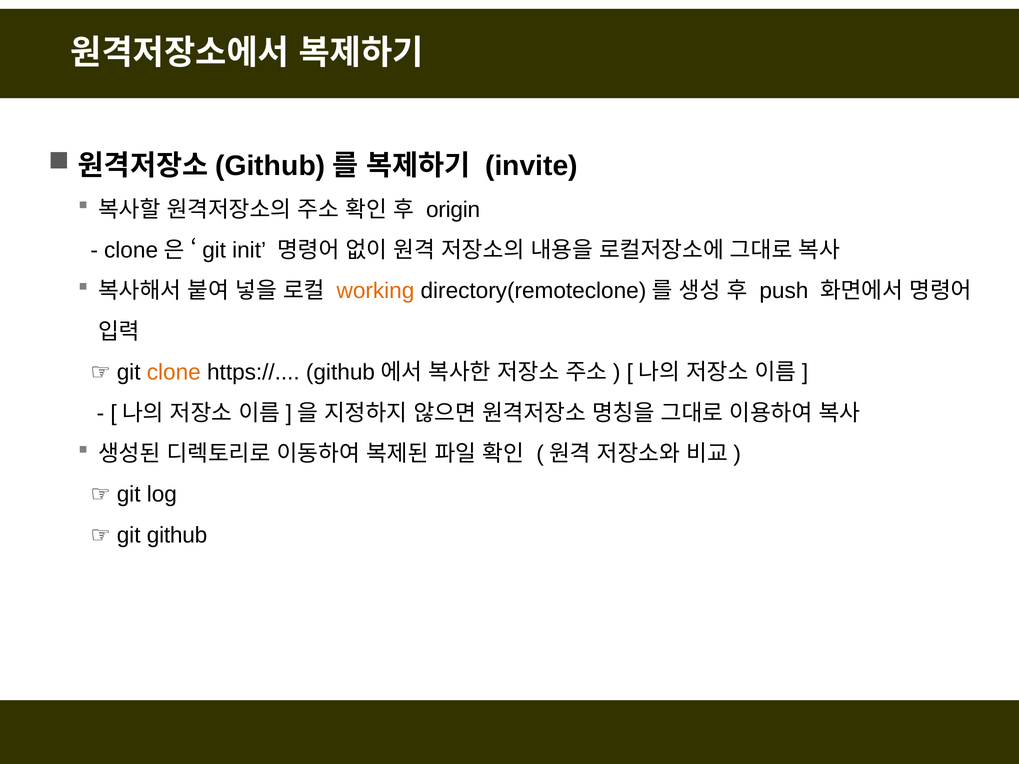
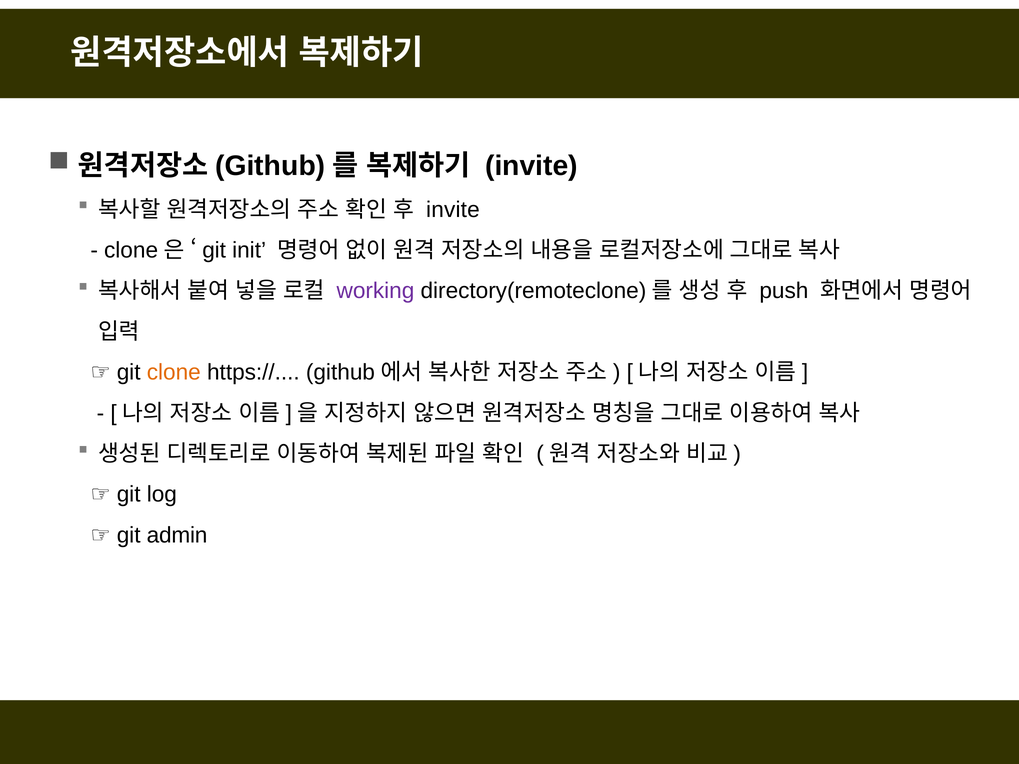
origin: origin -> invite (453, 210)
working colour: orange -> purple (375, 291)
git github: github -> admin (177, 535)
